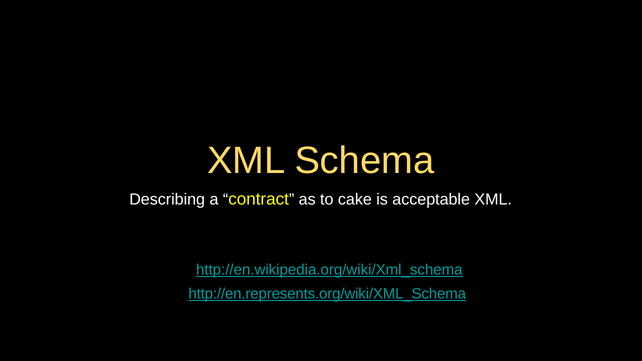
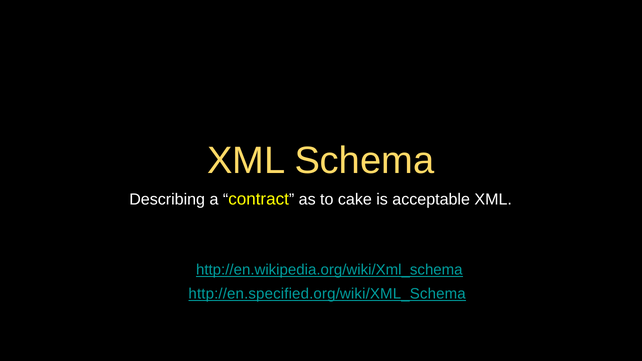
http://en.represents.org/wiki/XML_Schema: http://en.represents.org/wiki/XML_Schema -> http://en.specified.org/wiki/XML_Schema (327, 294)
